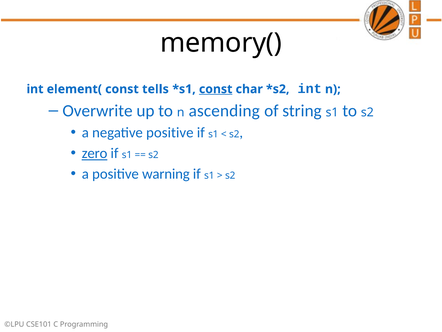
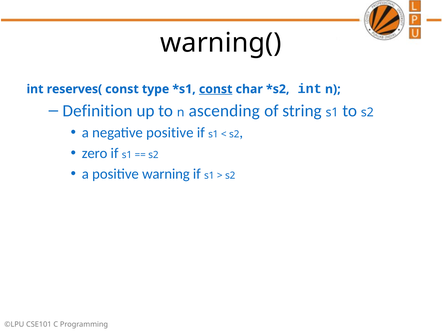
memory(: memory( -> warning( (221, 43)
element(: element( -> reserves( (74, 89)
tells: tells -> type (156, 89)
Overwrite: Overwrite -> Definition (97, 111)
zero underline: present -> none (95, 153)
